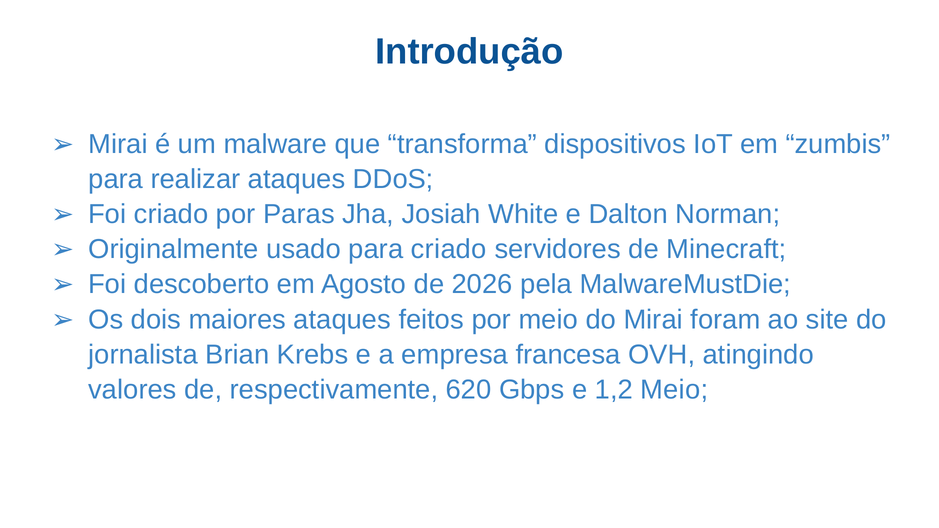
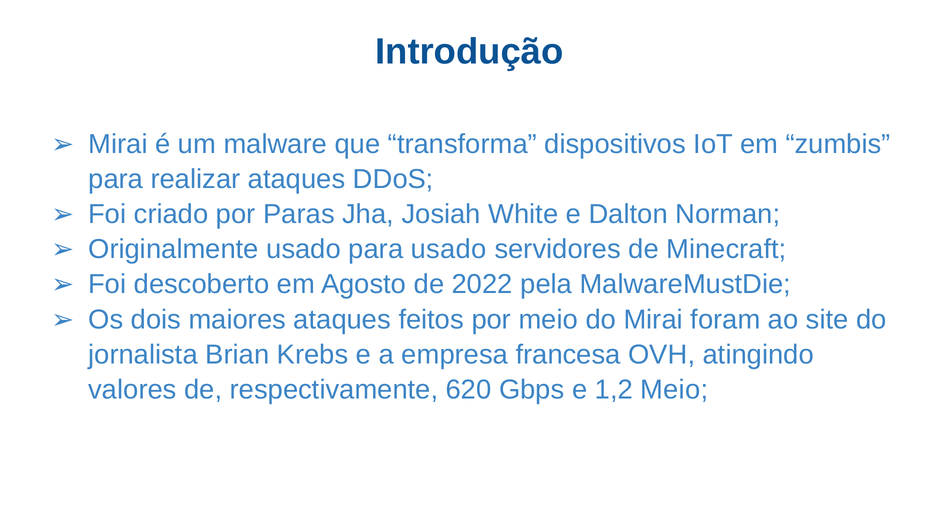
para criado: criado -> usado (449, 249)
2026: 2026 -> 2022 (482, 285)
